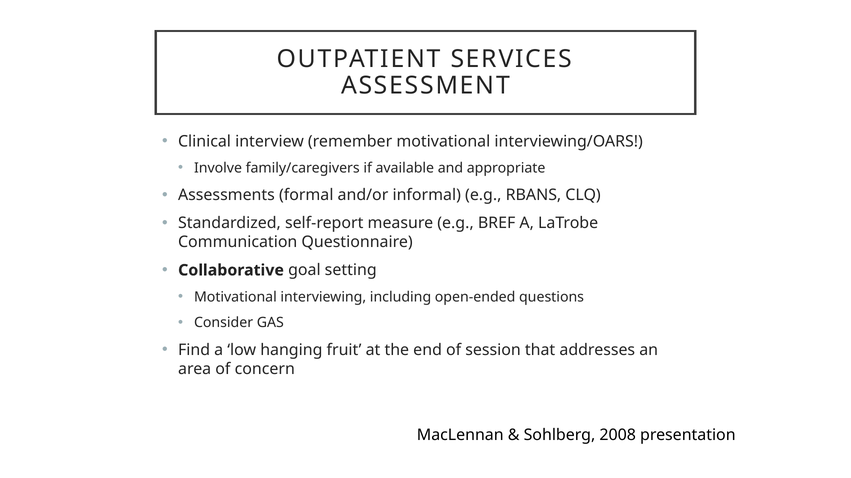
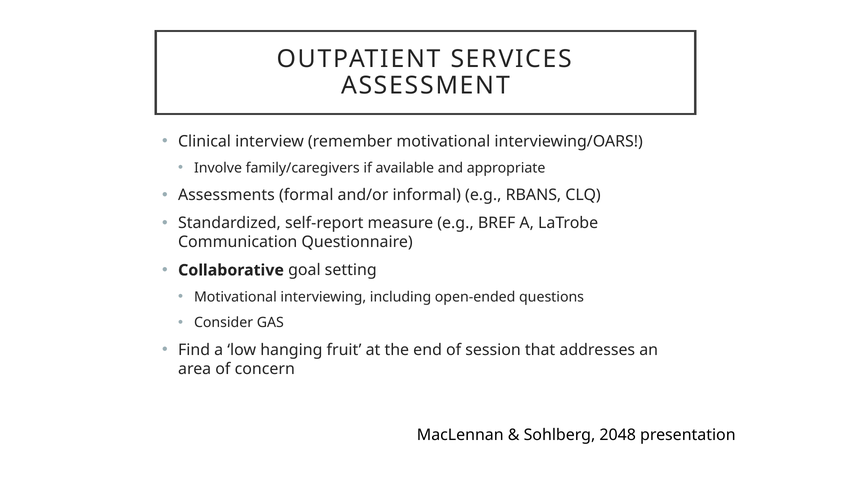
2008: 2008 -> 2048 (618, 436)
